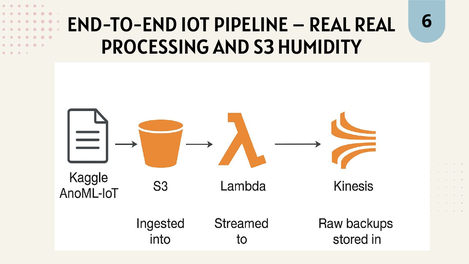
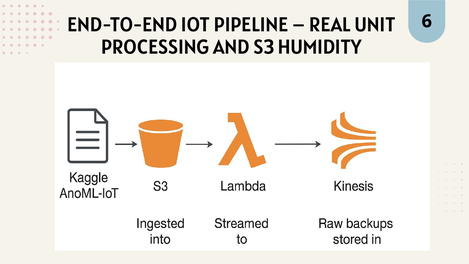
REAL REAL: REAL -> UNIT (375, 25)
